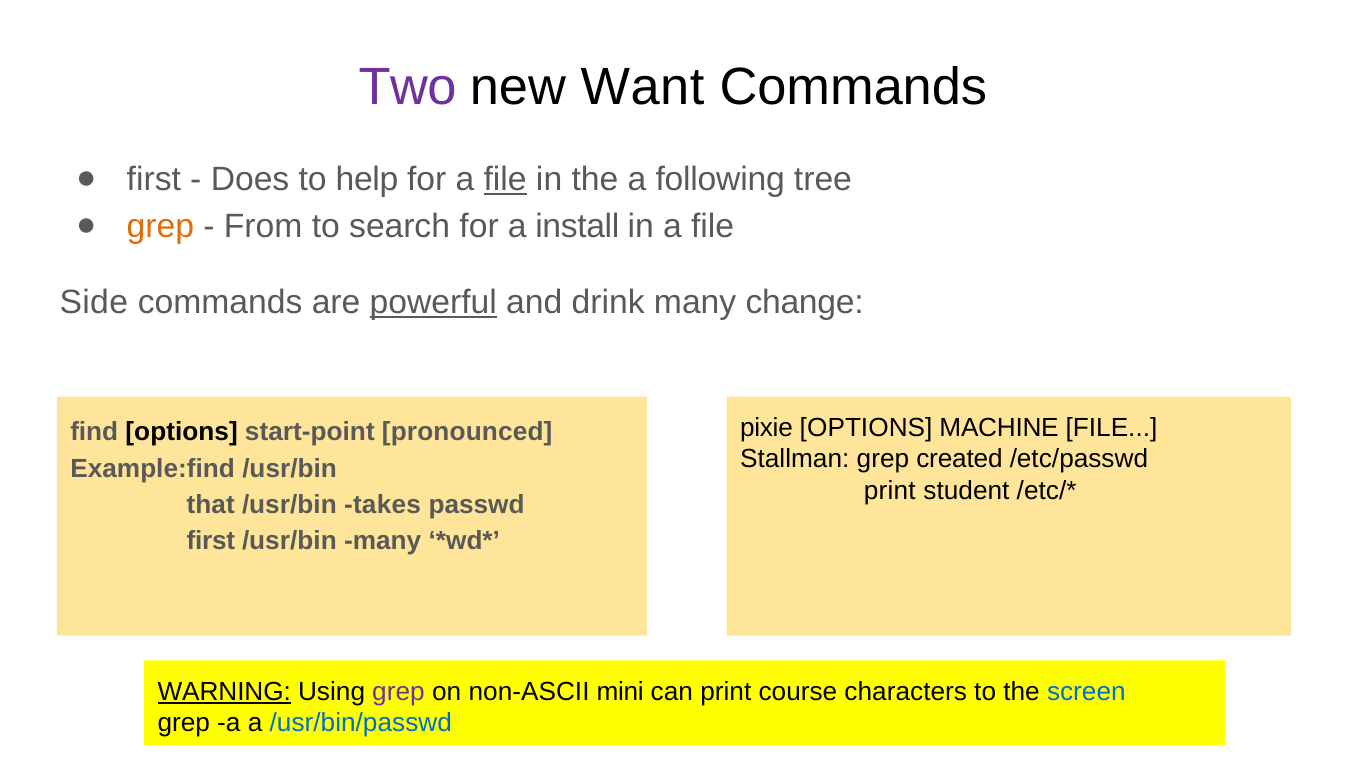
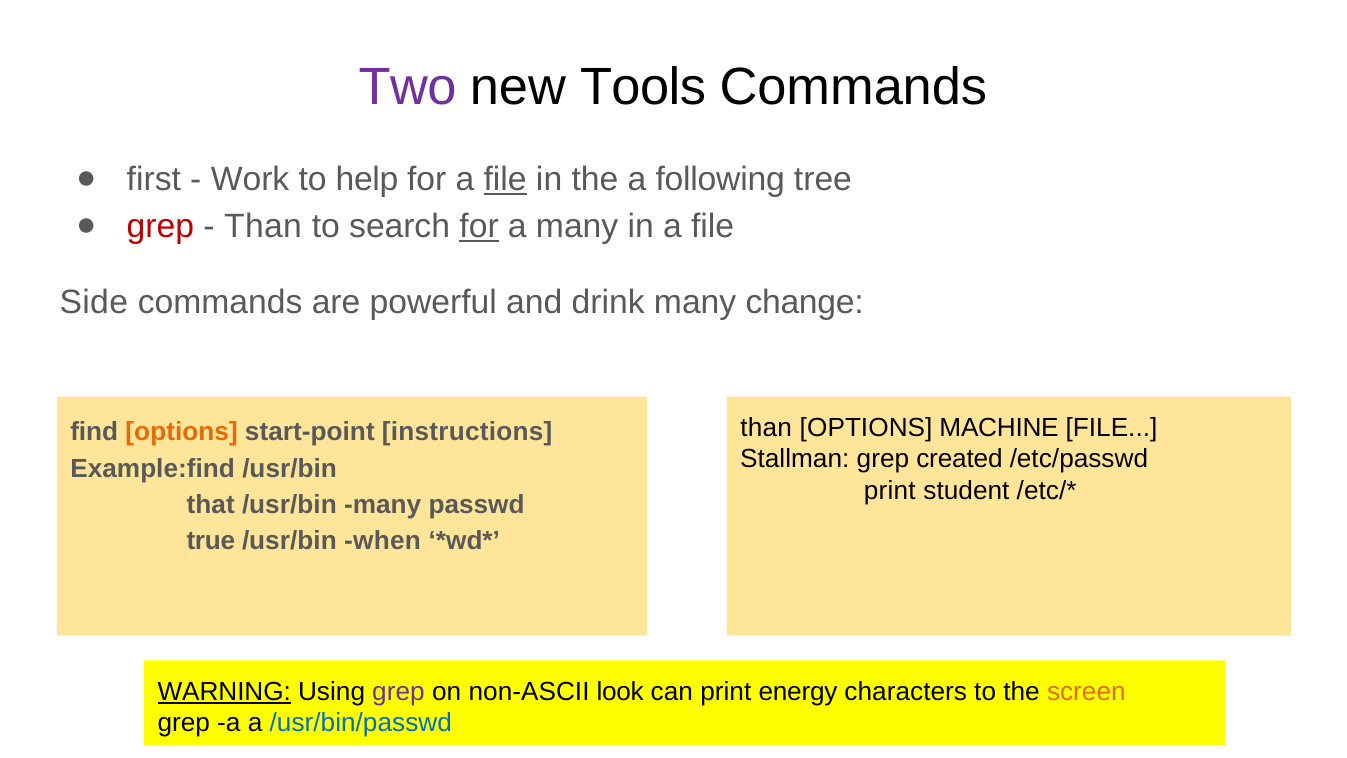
Want: Want -> Tools (643, 88)
Does: Does -> Work (250, 180)
grep colour: orange -> red (160, 226)
From: From -> Than (263, 226)
for underline: none -> present (479, 226)
a install: install -> many (577, 226)
powerful underline: present -> none (433, 302)
pixie: pixie -> than (766, 427)
options colour: black -> orange (182, 432)
pronounced: pronounced -> instructions (467, 432)
/usr/bin takes: takes -> many (383, 504)
first: first -> true (211, 540)
/usr/bin many: many -> when (382, 540)
mini: mini -> look (620, 691)
course: course -> energy (798, 691)
screen colour: blue -> orange (1086, 691)
